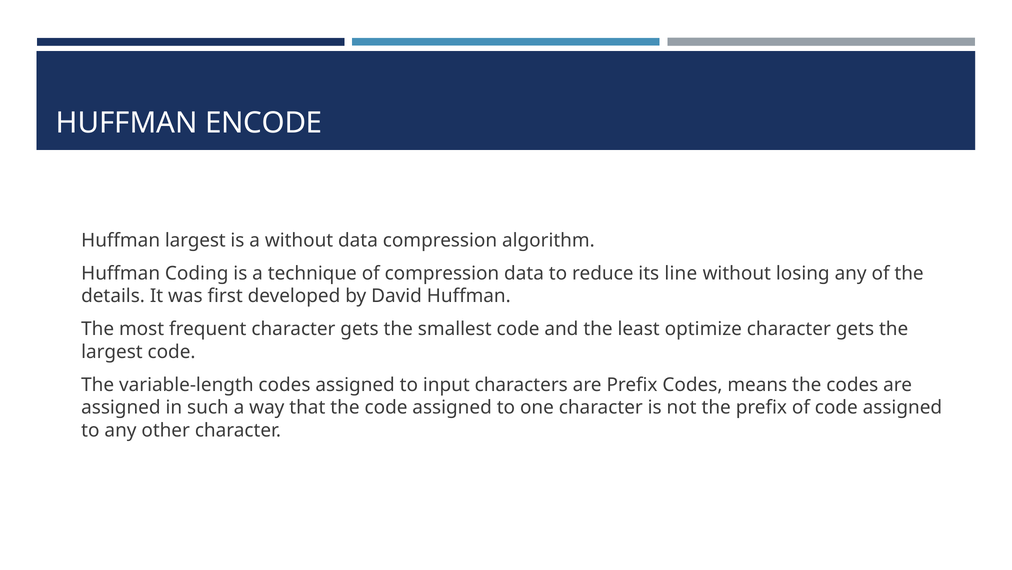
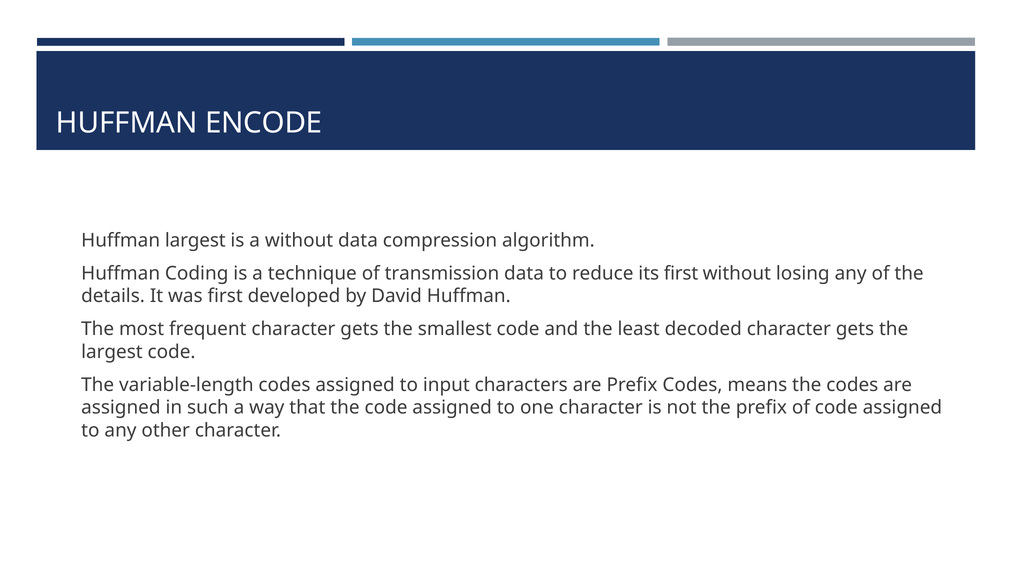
of compression: compression -> transmission (442, 273)
its line: line -> first (681, 273)
optimize: optimize -> decoded (703, 329)
